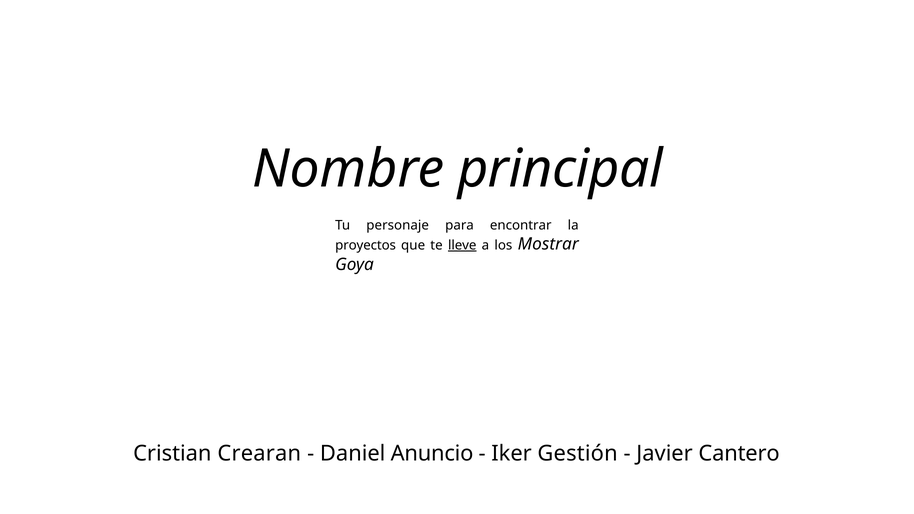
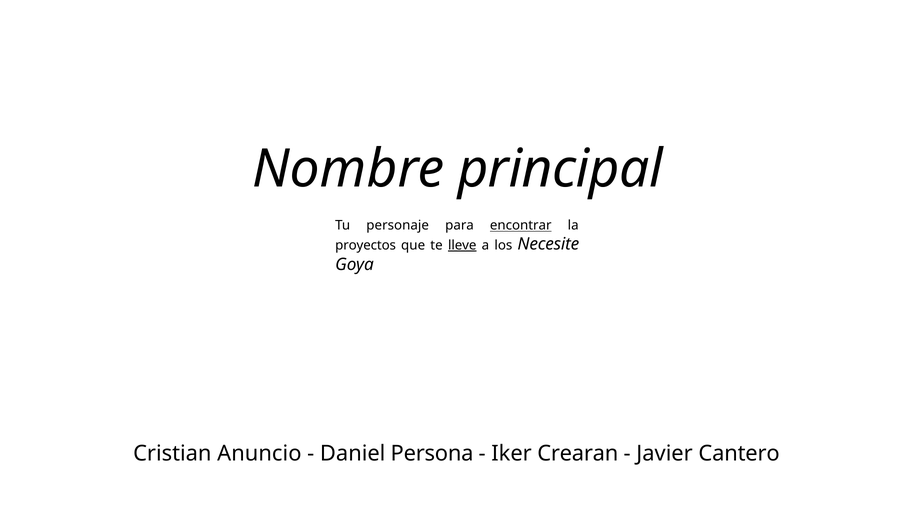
encontrar underline: none -> present (521, 226)
Mostrar: Mostrar -> Necesite (548, 244)
Crearan: Crearan -> Anuncio (259, 454)
Anuncio: Anuncio -> Persona (432, 454)
Gestión: Gestión -> Crearan (578, 454)
